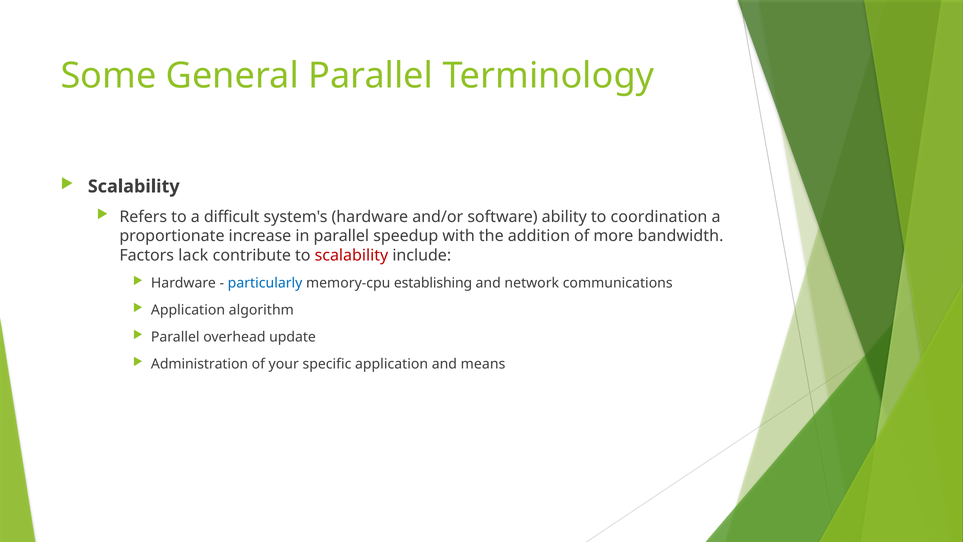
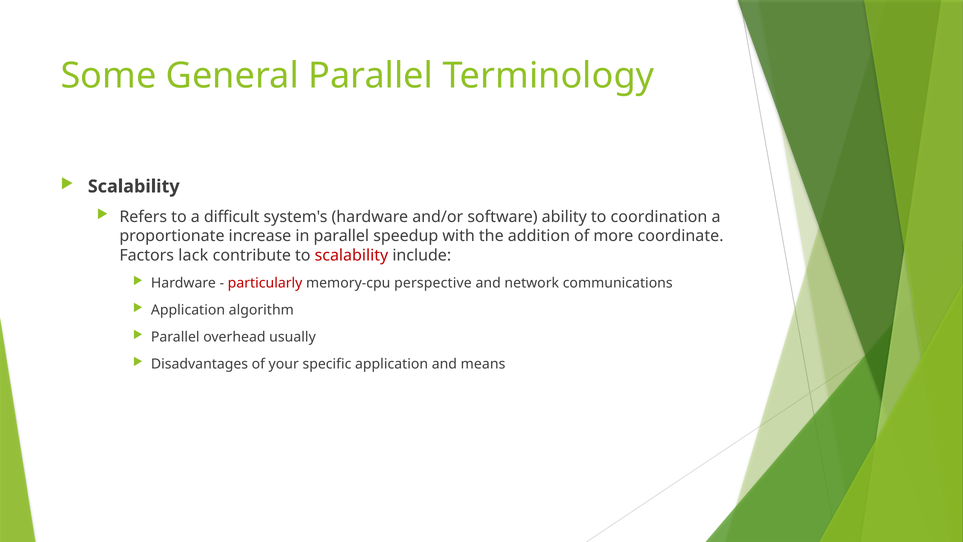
bandwidth: bandwidth -> coordinate (681, 236)
particularly colour: blue -> red (265, 283)
establishing: establishing -> perspective (433, 283)
update: update -> usually (293, 337)
Administration: Administration -> Disadvantages (200, 364)
